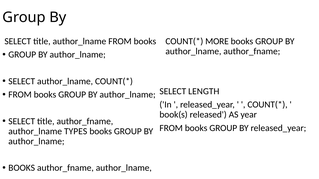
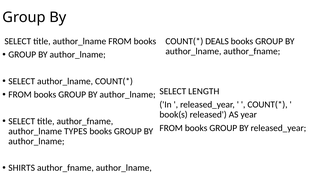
MORE: MORE -> DEALS (217, 41)
BOOKS: BOOKS -> SHIRTS (22, 168)
